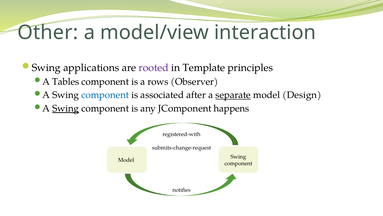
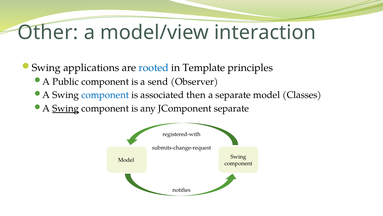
rooted colour: purple -> blue (154, 68)
Tables: Tables -> Public (66, 81)
rows: rows -> send (158, 81)
after: after -> then (196, 95)
separate underline: present -> none (233, 95)
Design: Design -> Classes (302, 95)
JComponent happens: happens -> separate (231, 108)
